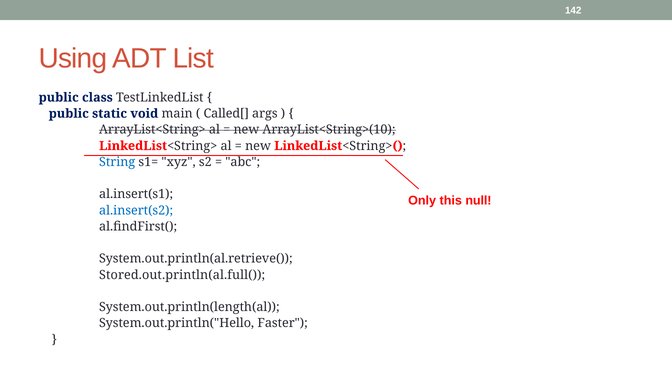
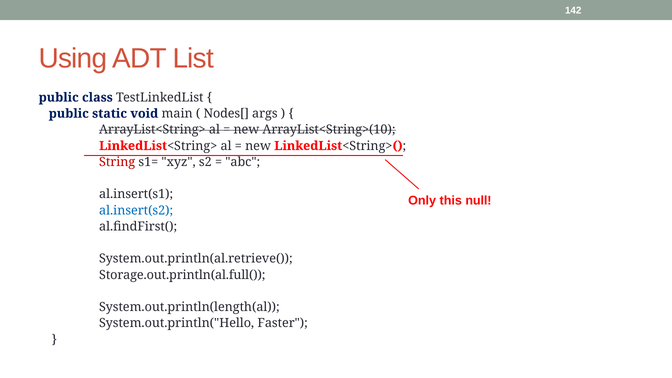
Called[: Called[ -> Nodes[ (226, 114)
String colour: blue -> red (117, 162)
Stored.out.println(al.full(: Stored.out.println(al.full( -> Storage.out.println(al.full( (182, 275)
